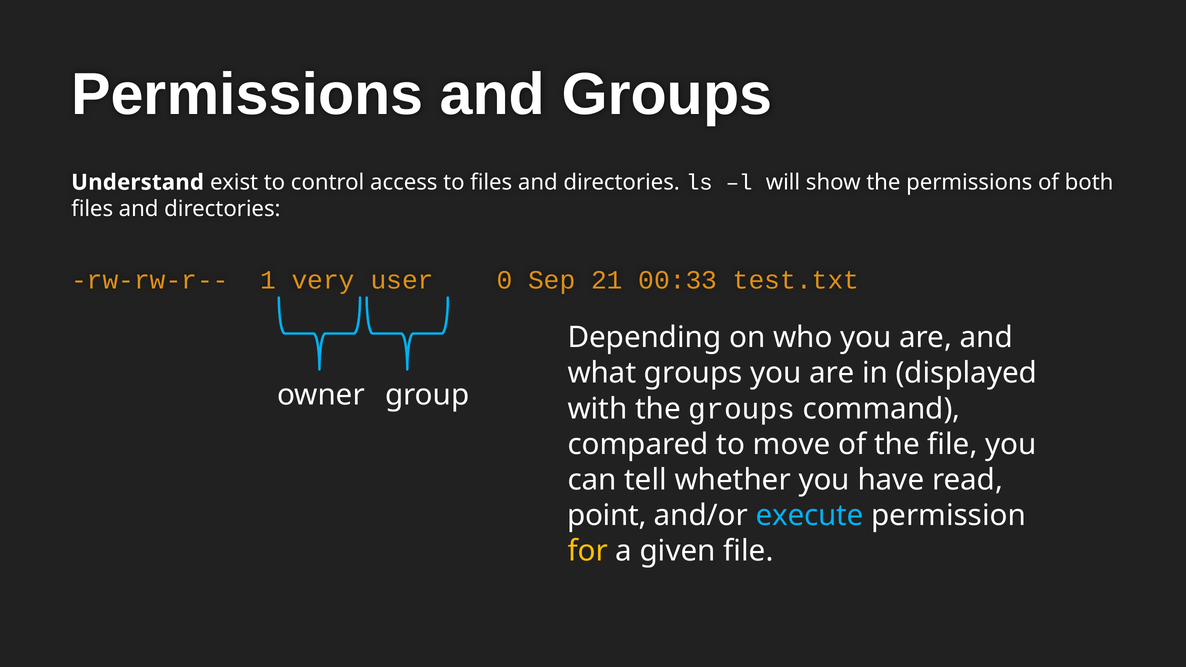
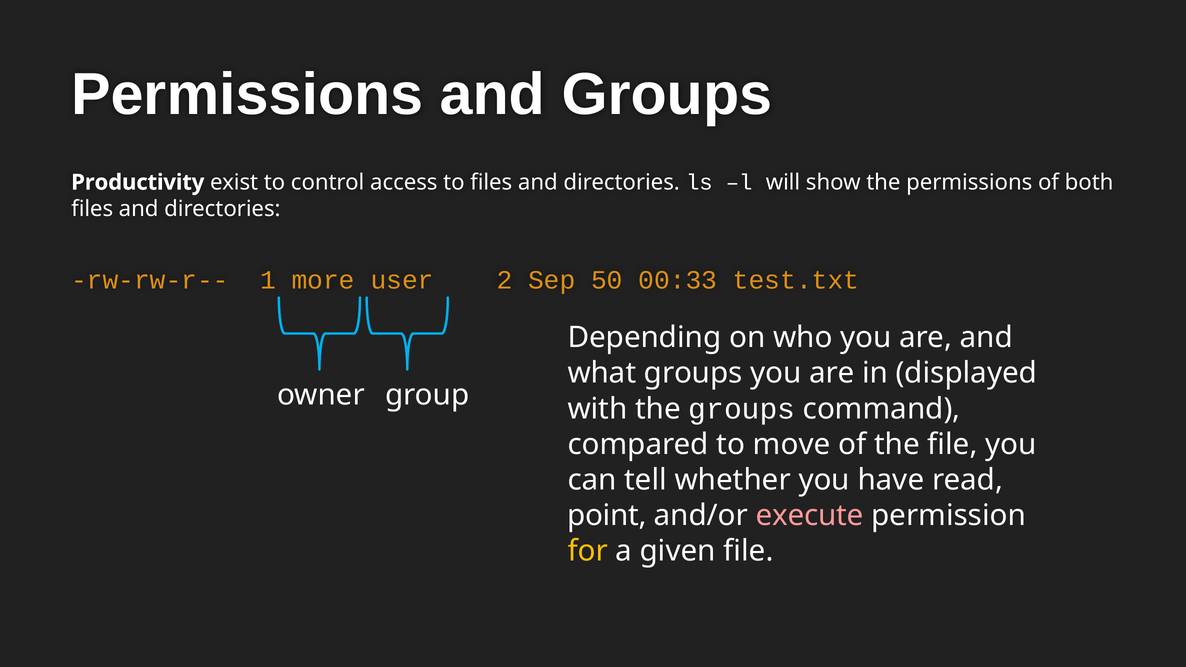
Understand: Understand -> Productivity (138, 182)
very: very -> more (323, 280)
0: 0 -> 2 (504, 280)
21: 21 -> 50 (607, 280)
execute colour: light blue -> pink (810, 516)
